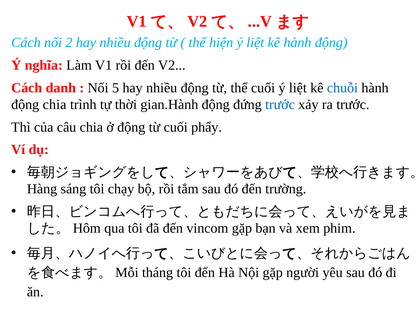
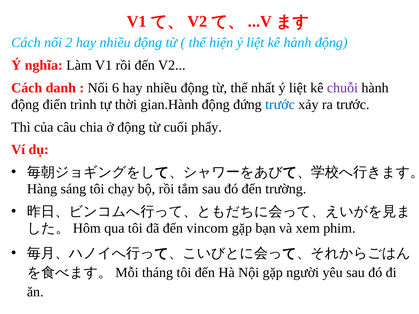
5: 5 -> 6 (116, 88)
thể cuối: cuối -> nhất (263, 88)
chuỗi colour: blue -> purple (342, 88)
động chia: chia -> điển (55, 105)
